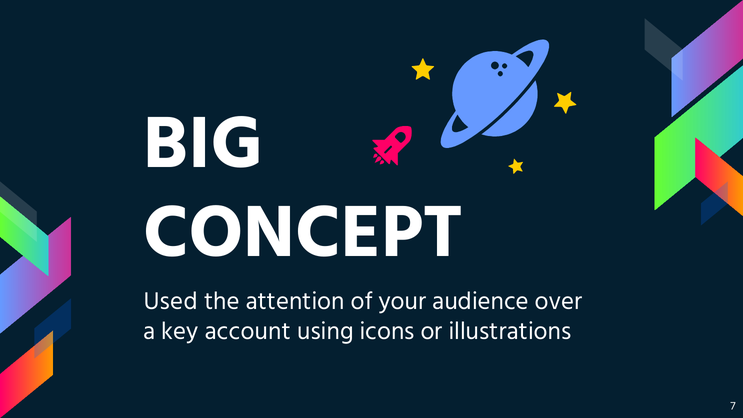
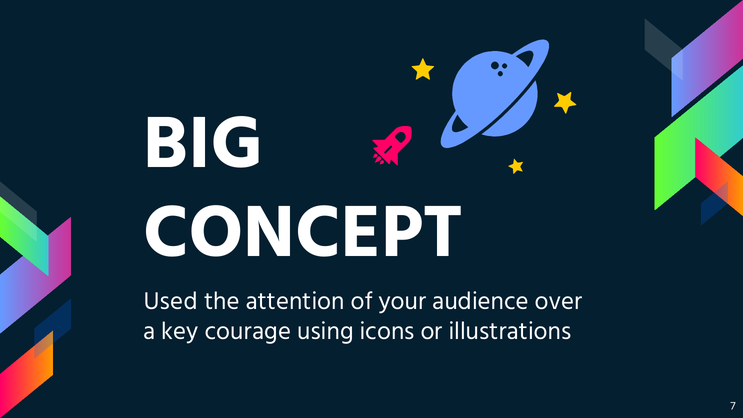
account: account -> courage (248, 331)
